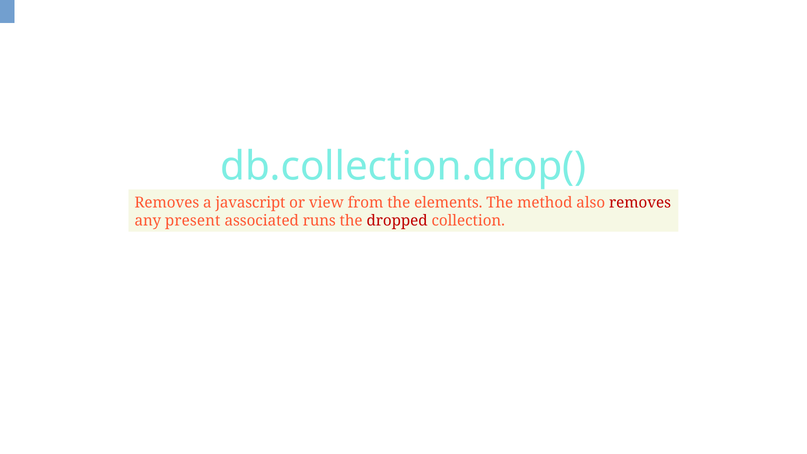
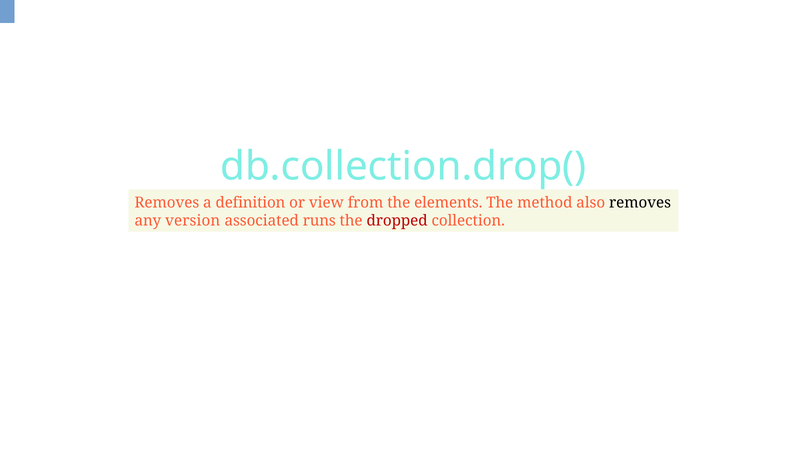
javascript: javascript -> definition (250, 203)
removes colour: red -> black (640, 203)
present: present -> version (193, 221)
